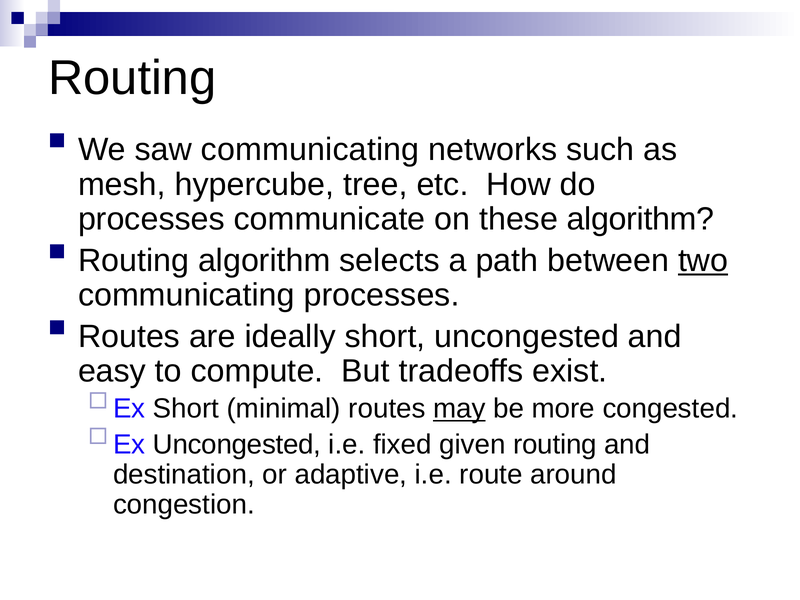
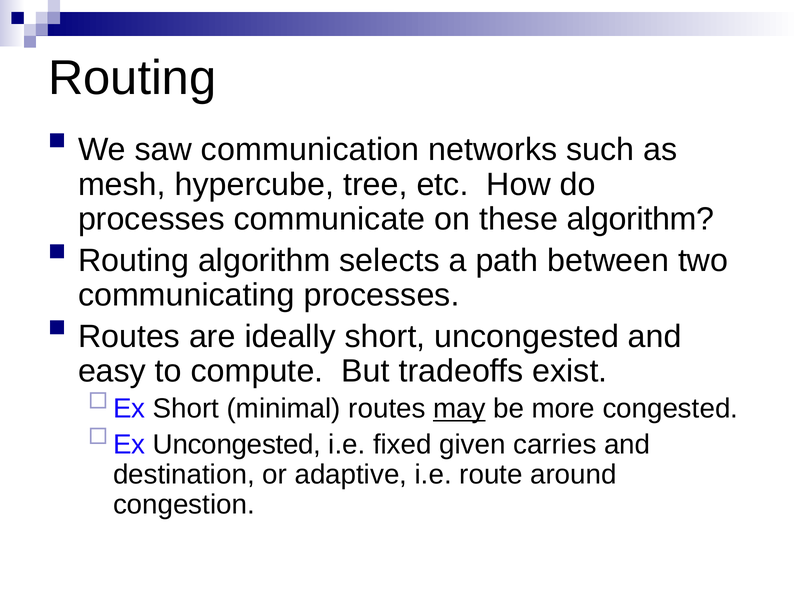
saw communicating: communicating -> communication (310, 150)
two underline: present -> none (703, 261)
given routing: routing -> carries (555, 444)
